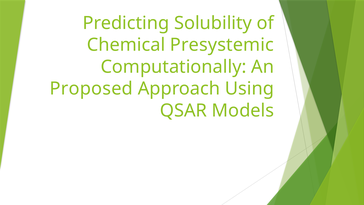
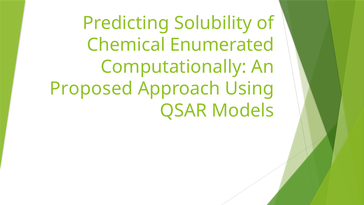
Presystemic: Presystemic -> Enumerated (222, 45)
